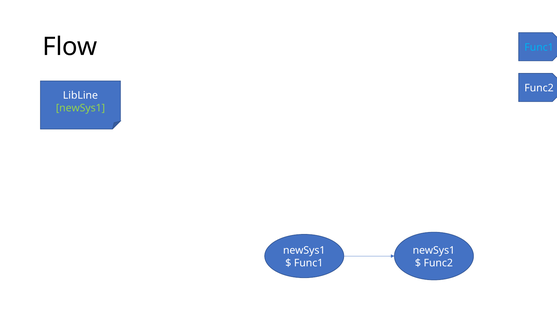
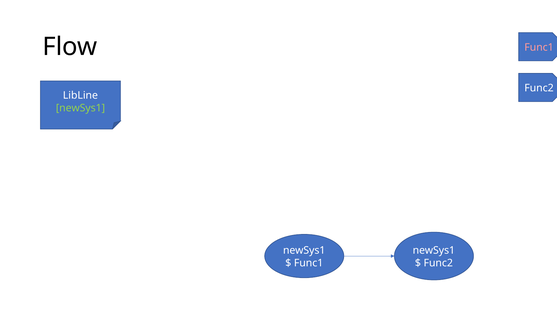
Func1 colour: light blue -> pink (539, 47)
